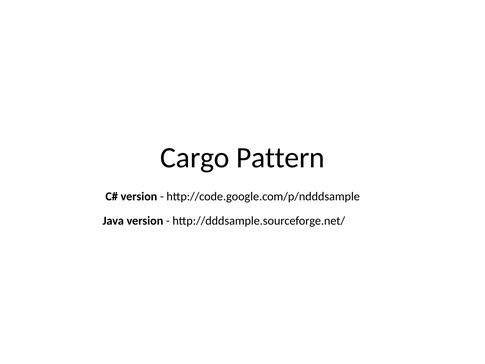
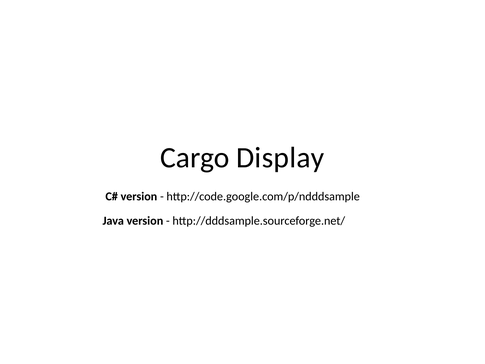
Pattern: Pattern -> Display (280, 158)
